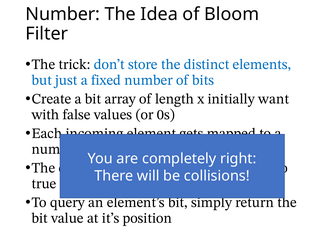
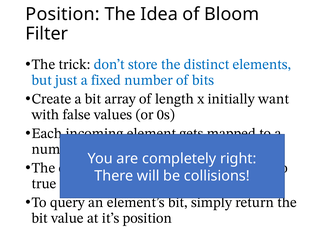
Number: Number -> Position (63, 14)
